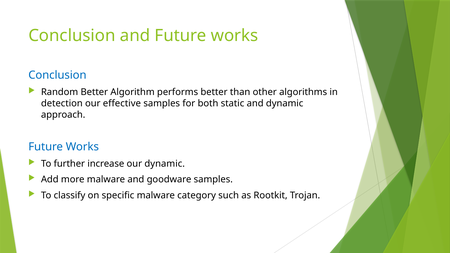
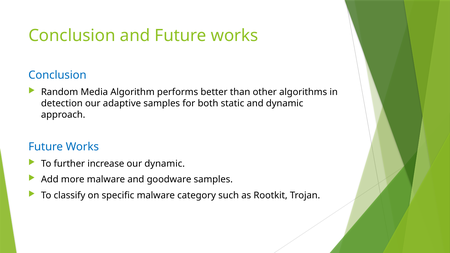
Random Better: Better -> Media (94, 92)
effective: effective -> adaptive (122, 103)
